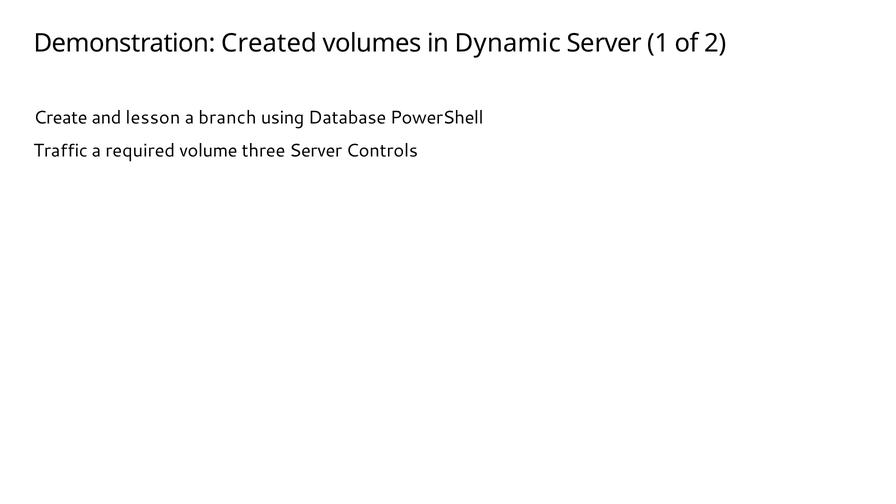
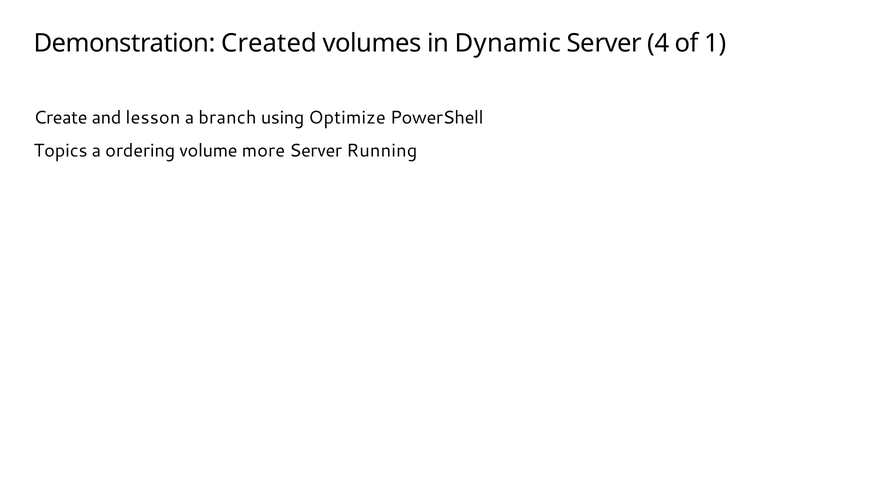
1: 1 -> 4 (658, 43)
2: 2 -> 1 (716, 43)
Database: Database -> Optimize (347, 118)
Traffic: Traffic -> Topics (61, 151)
required: required -> ordering (140, 151)
three: three -> more (263, 151)
Controls: Controls -> Running (382, 151)
